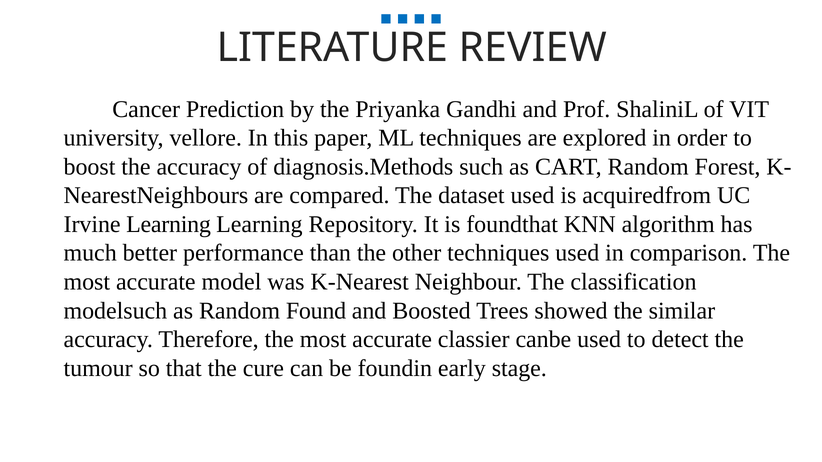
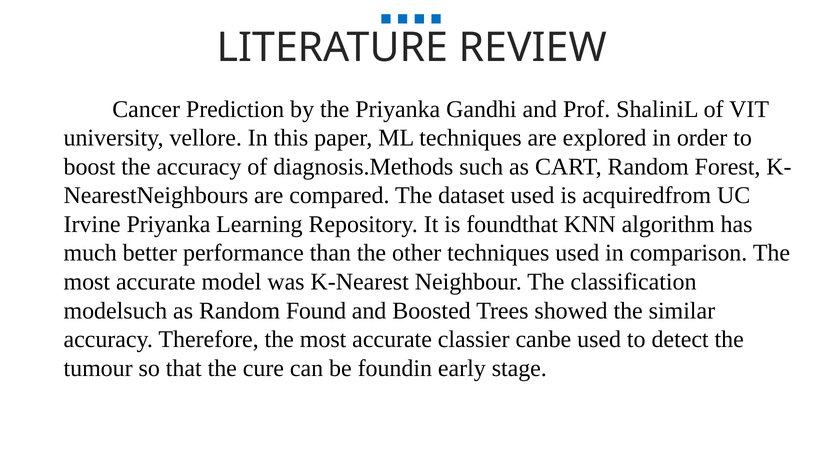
Irvine Learning: Learning -> Priyanka (169, 224)
